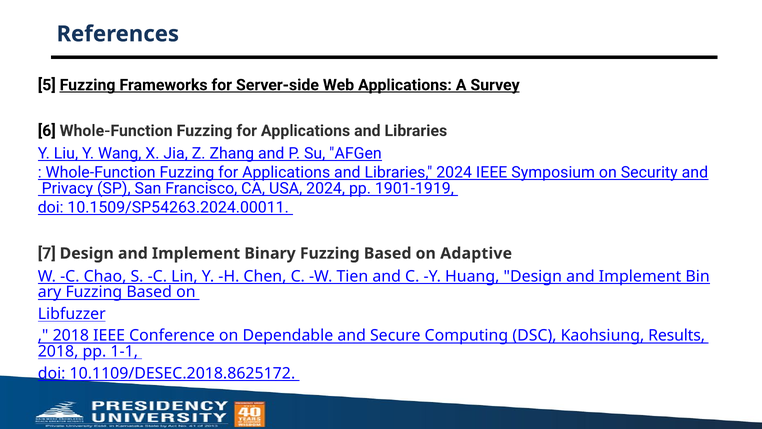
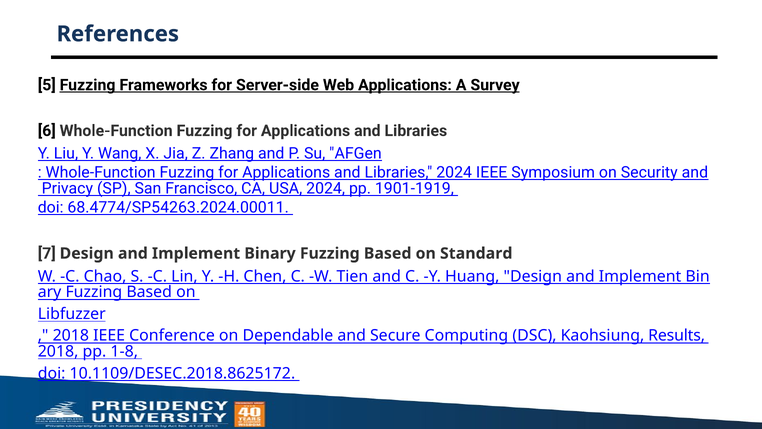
10.1509/SP54263.2024.00011: 10.1509/SP54263.2024.00011 -> 68.4774/SP54263.2024.00011 (178, 208)
Adaptive: Adaptive -> Standard (476, 253)
1-1: 1-1 -> 1-8 (124, 351)
